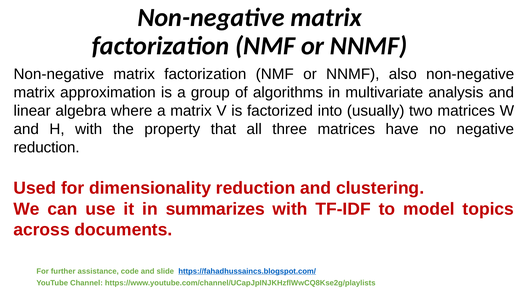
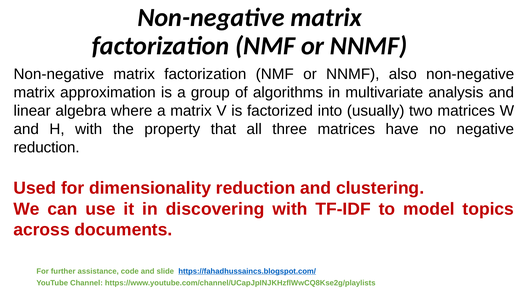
summarizes: summarizes -> discovering (215, 209)
